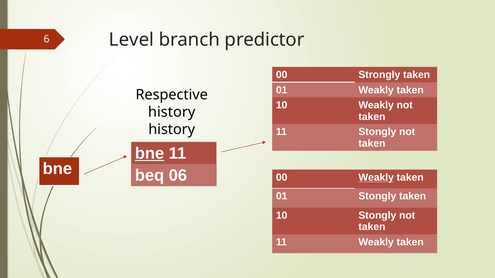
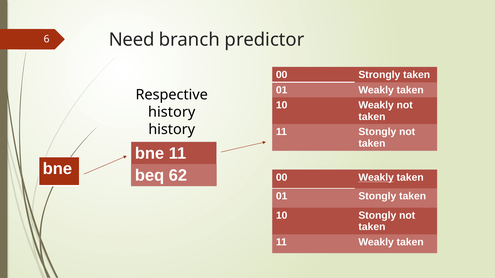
Level: Level -> Need (132, 40)
bne underline: present -> none (150, 154)
06: 06 -> 62 (178, 176)
